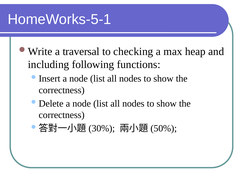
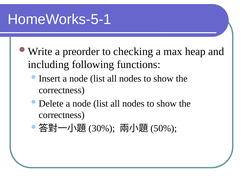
traversal: traversal -> preorder (81, 51)
